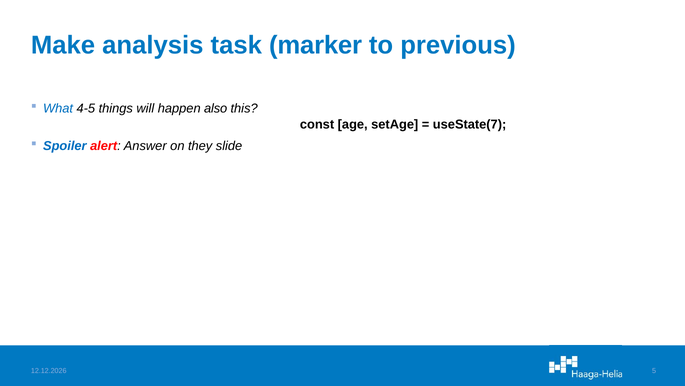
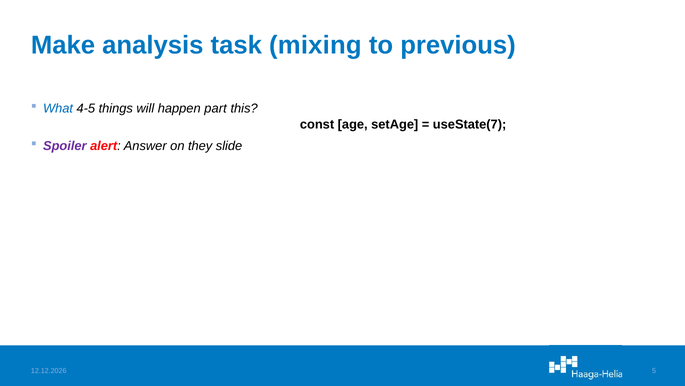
marker: marker -> mixing (315, 45)
also: also -> part (216, 109)
Spoiler colour: blue -> purple (65, 146)
